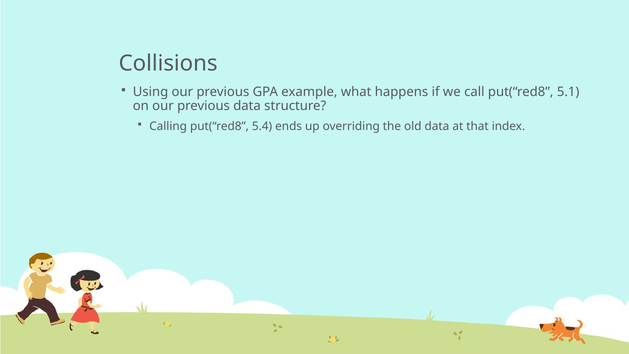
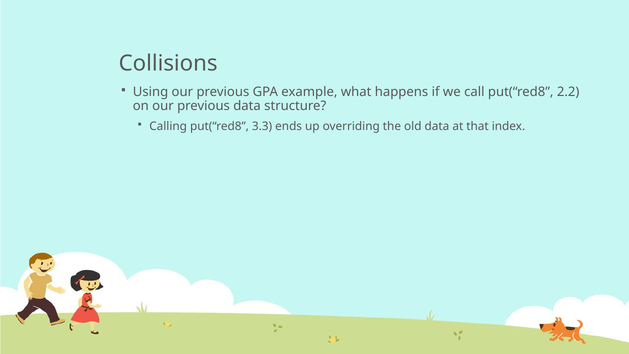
5.1: 5.1 -> 2.2 (568, 92)
5.4: 5.4 -> 3.3 (262, 126)
